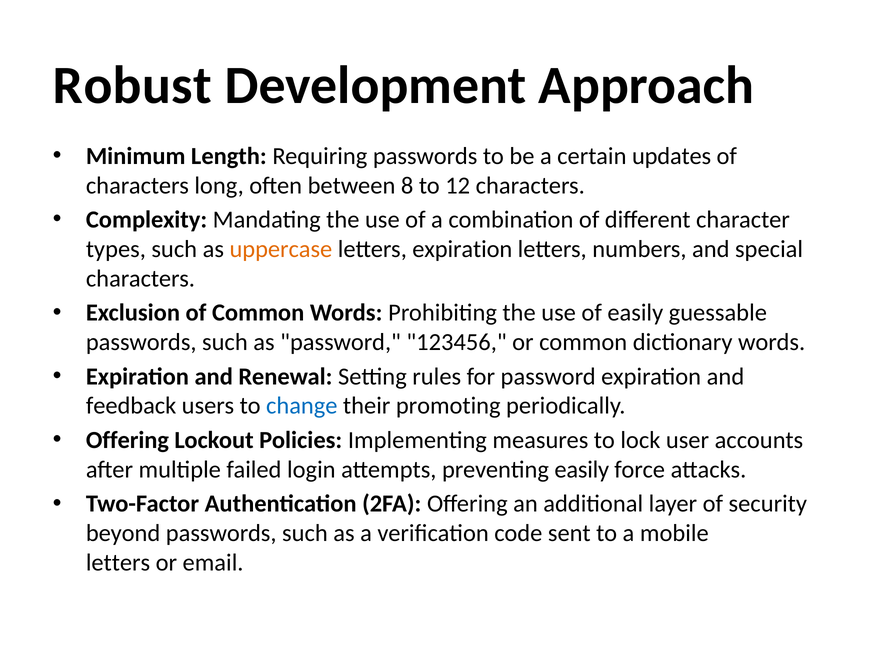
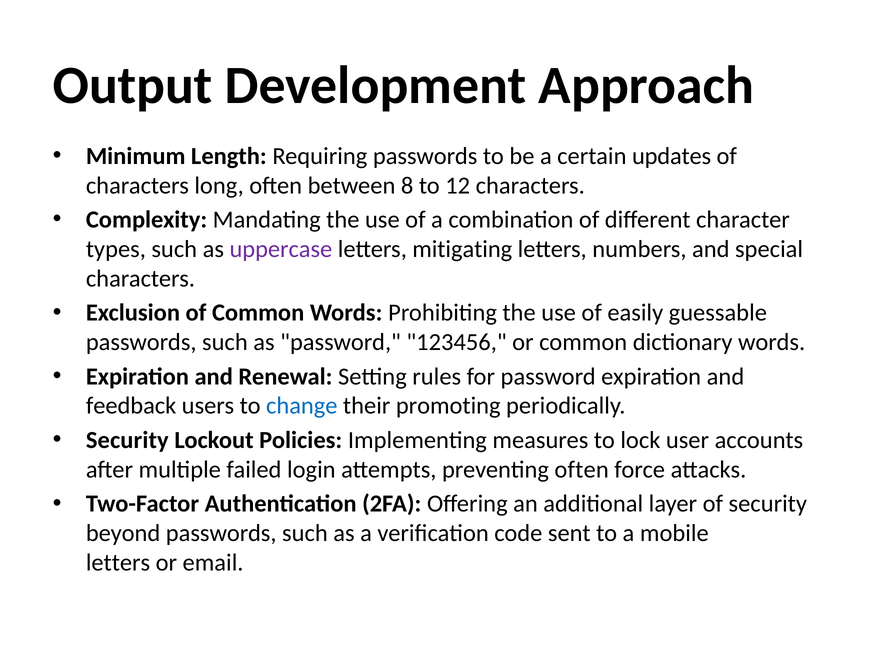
Robust: Robust -> Output (133, 85)
uppercase colour: orange -> purple (281, 249)
letters expiration: expiration -> mitigating (462, 249)
Offering: Offering -> Security (127, 440)
preventing easily: easily -> often (582, 469)
